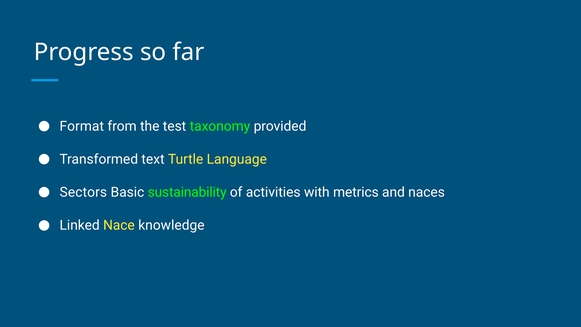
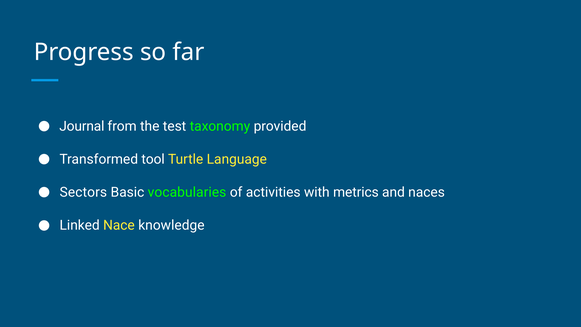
Format: Format -> Journal (82, 126)
text: text -> tool (153, 159)
sustainability: sustainability -> vocabularies (187, 192)
